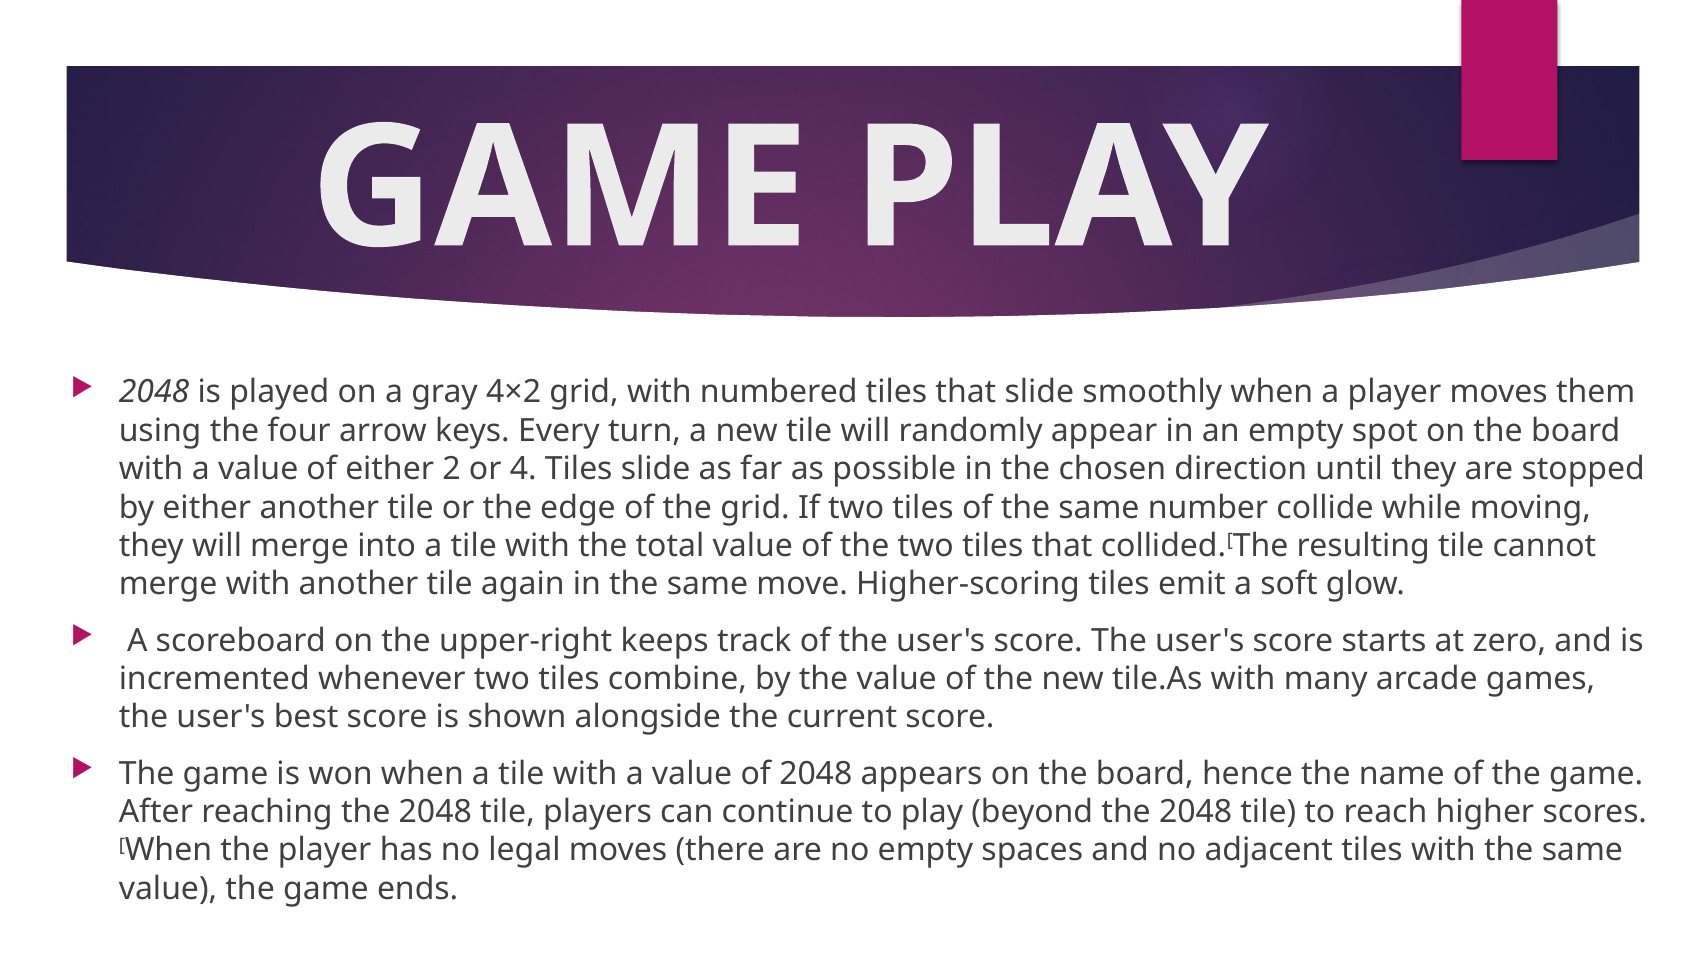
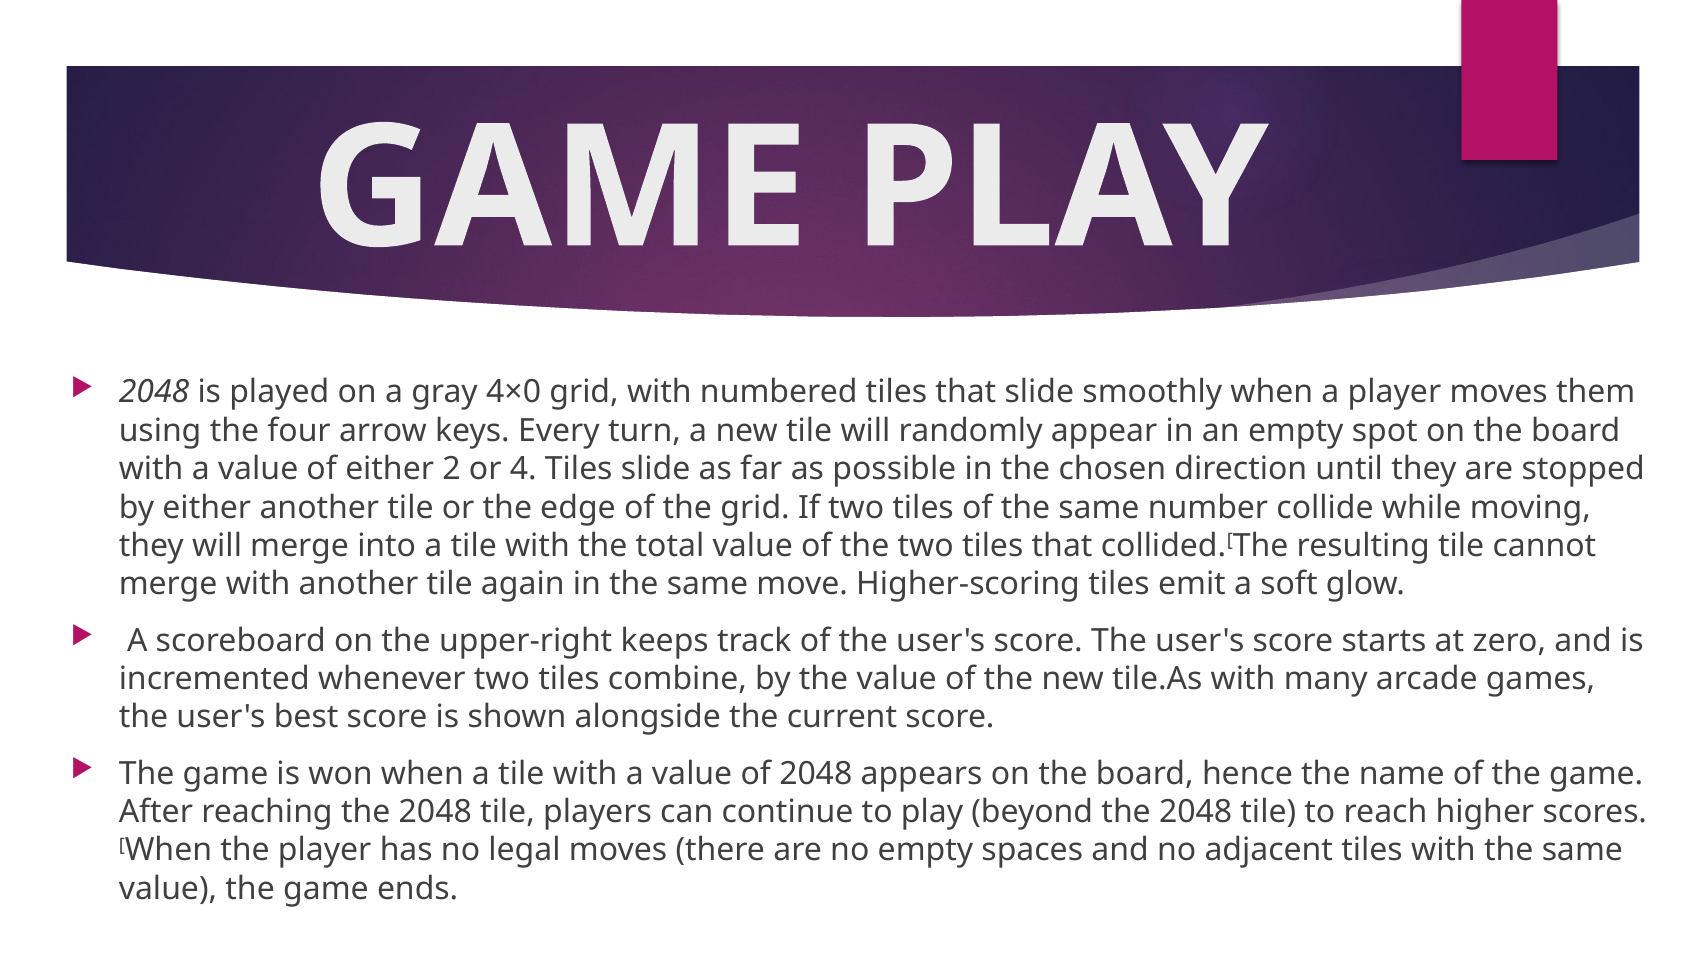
4×2: 4×2 -> 4×0 (514, 392)
